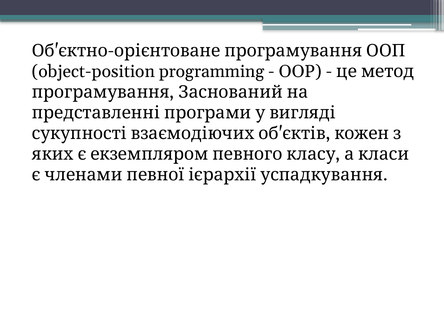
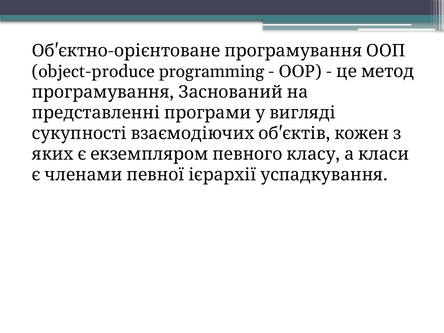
object-position: object-position -> object-produce (93, 72)
